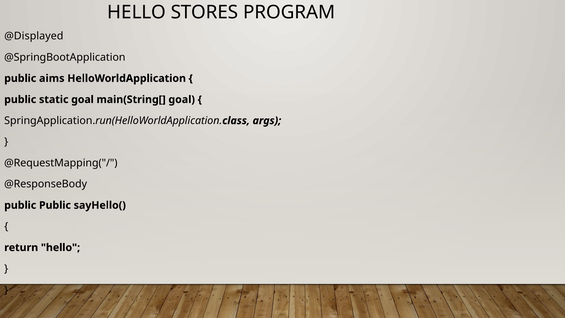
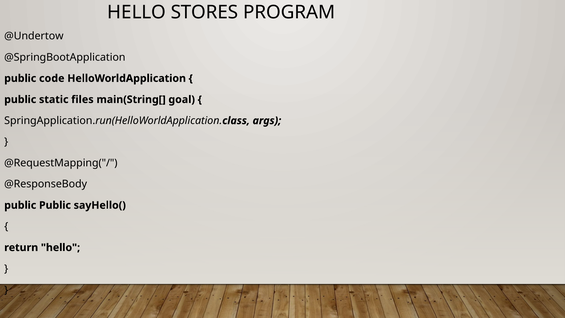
@Displayed: @Displayed -> @Undertow (34, 36)
aims: aims -> code (52, 78)
static goal: goal -> files (82, 99)
